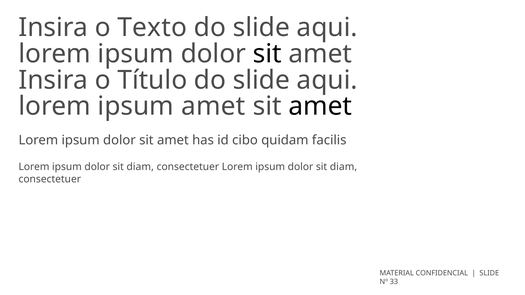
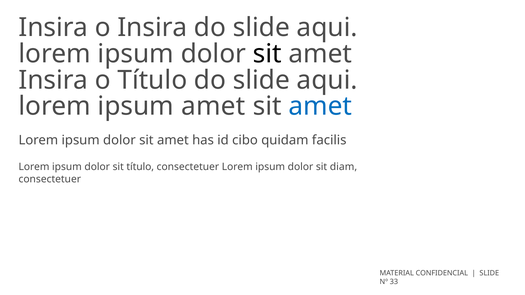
o Texto: Texto -> Insira (152, 28)
amet colour: black -> blue (320, 106)
diam: diam -> título (140, 167)
